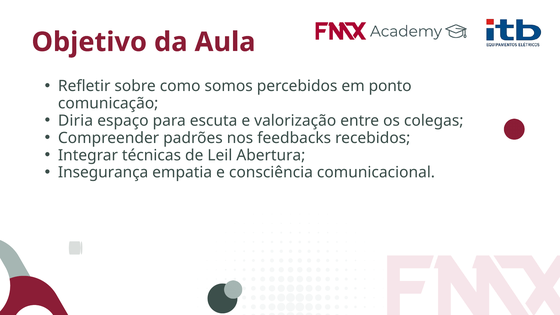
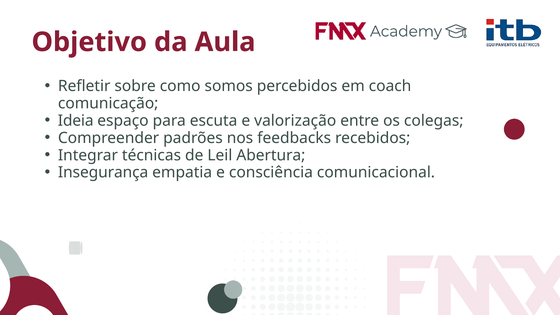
ponto: ponto -> coach (390, 86)
Diria: Diria -> Ideia (76, 121)
